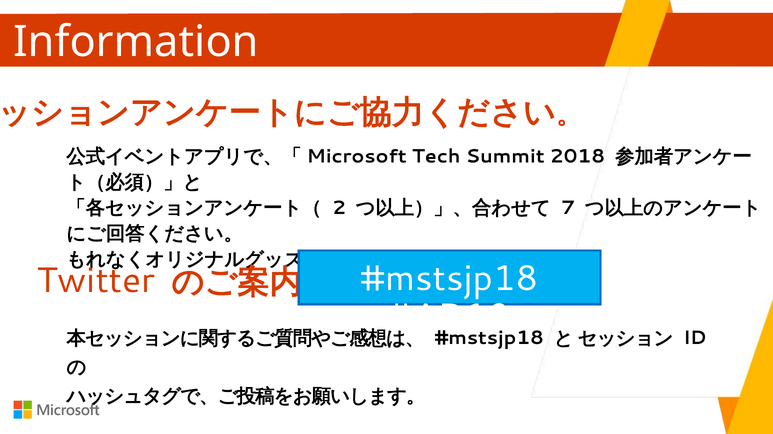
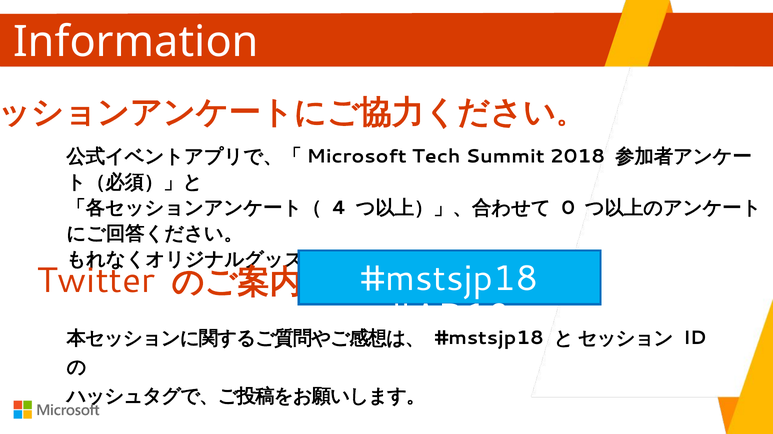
2: 2 -> 4 (339, 208)
7: 7 -> 0 (568, 208)
